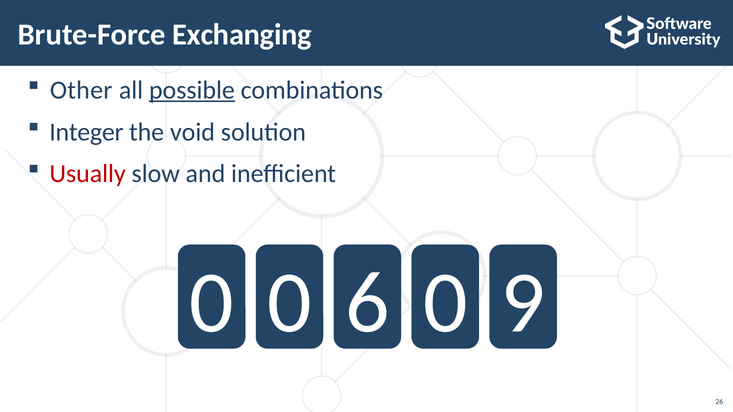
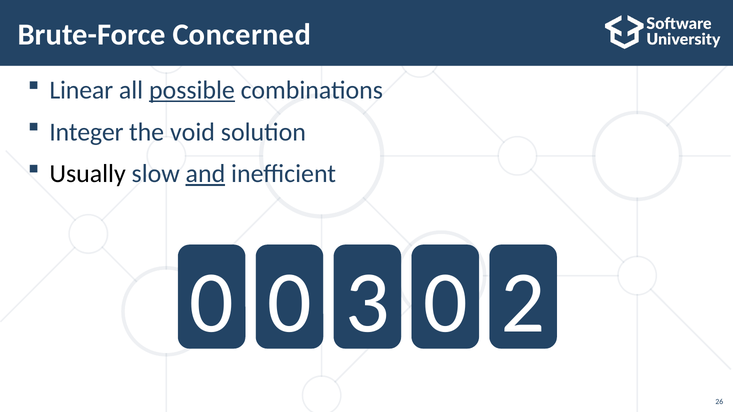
Exchanging: Exchanging -> Concerned (242, 35)
Other: Other -> Linear (81, 90)
Usually colour: red -> black (88, 174)
and underline: none -> present (205, 174)
6: 6 -> 3 (367, 303)
9: 9 -> 2 (523, 303)
